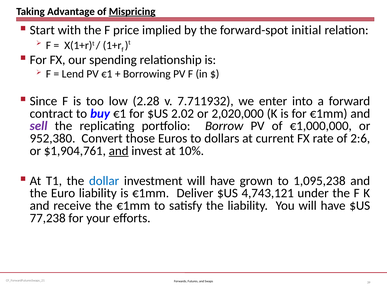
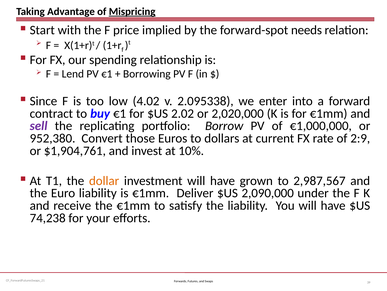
initial: initial -> needs (306, 30)
2.28: 2.28 -> 4.02 (146, 101)
7.711932: 7.711932 -> 2.095338 (205, 101)
2:6: 2:6 -> 2:9 (360, 138)
and underline: present -> none (119, 150)
dollar colour: blue -> orange (104, 180)
1,095,238: 1,095,238 -> 2,987,567 (319, 180)
4,743,121: 4,743,121 -> 2,090,000 (268, 193)
77,238: 77,238 -> 74,238 (48, 217)
